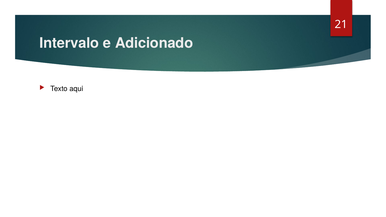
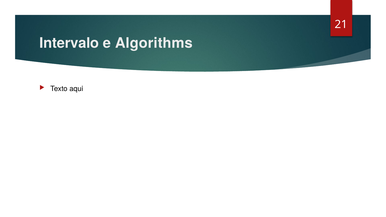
Adicionado: Adicionado -> Algorithms (154, 43)
